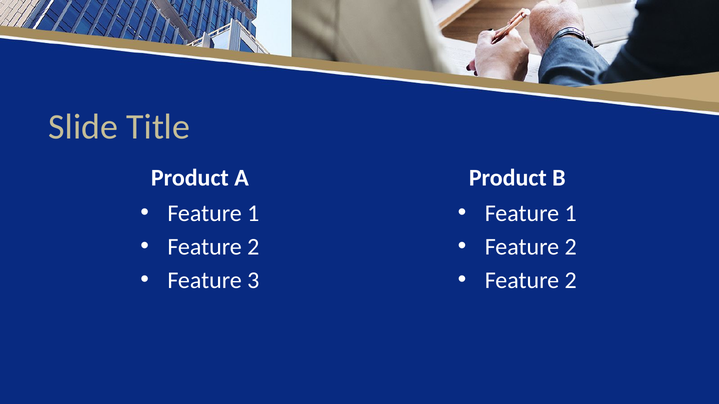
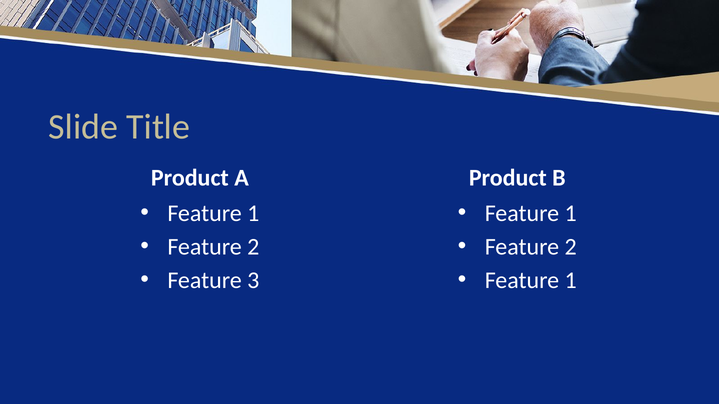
2: 2 -> 1 (571, 281)
